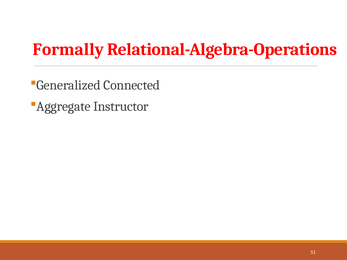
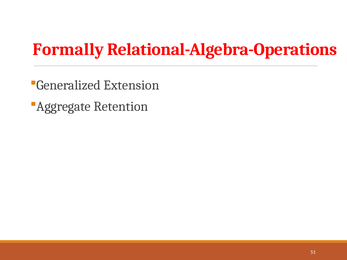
Connected: Connected -> Extension (131, 85)
Instructor: Instructor -> Retention (121, 107)
